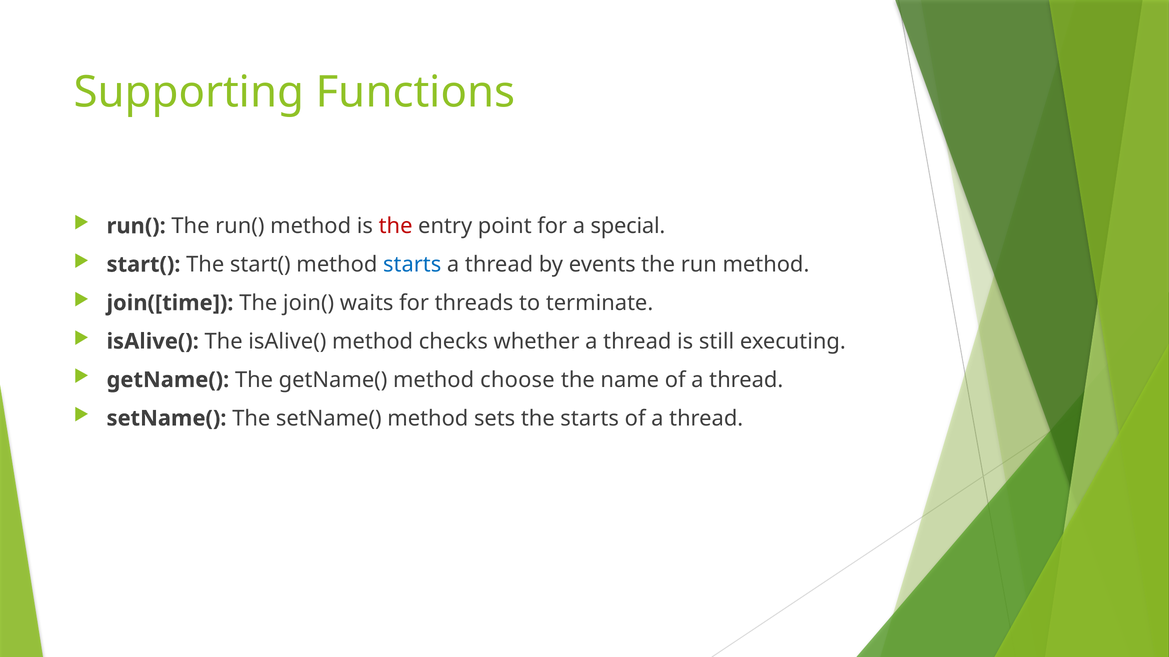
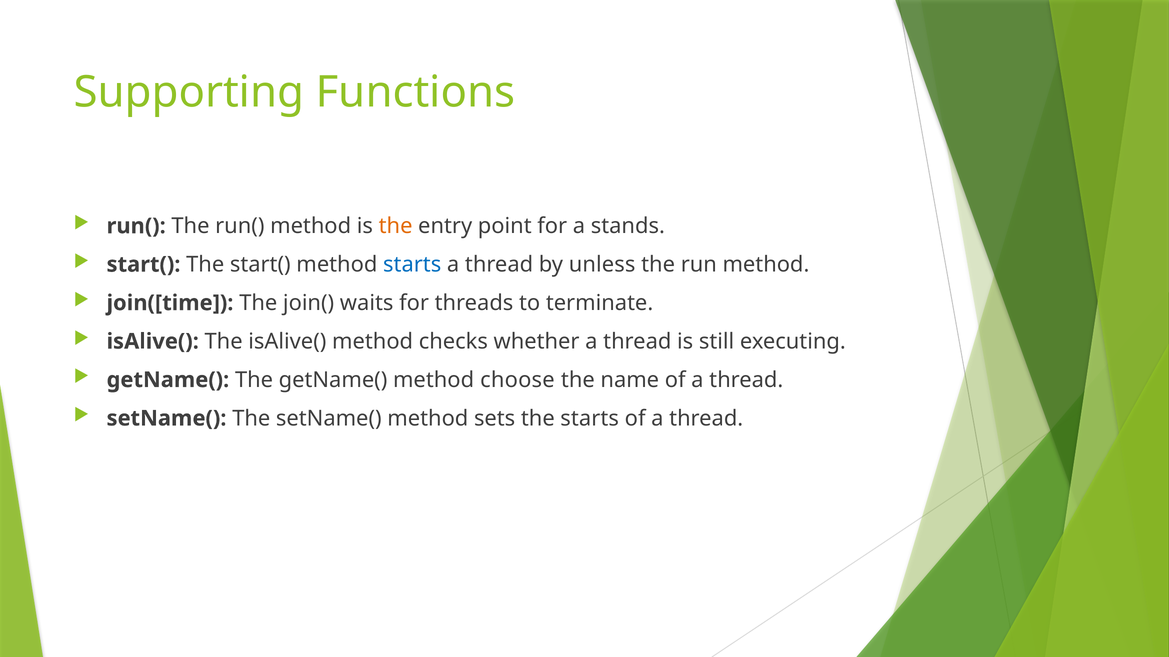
the colour: red -> orange (396, 226)
special: special -> stands (628, 226)
events: events -> unless (602, 265)
